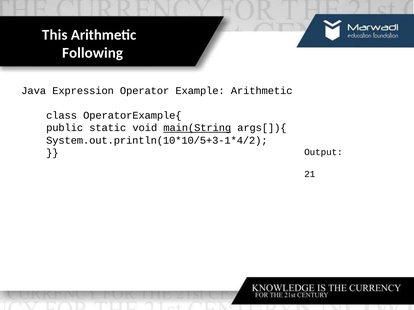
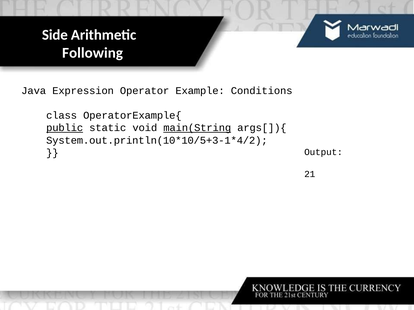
This: This -> Side (55, 35)
Example Arithmetic: Arithmetic -> Conditions (262, 91)
public underline: none -> present (65, 128)
